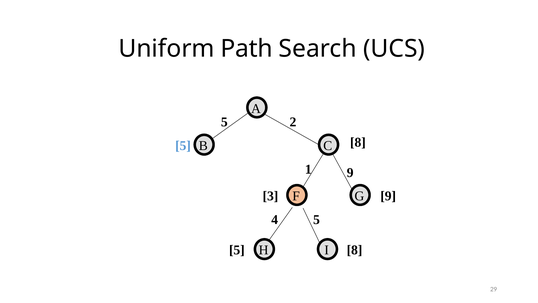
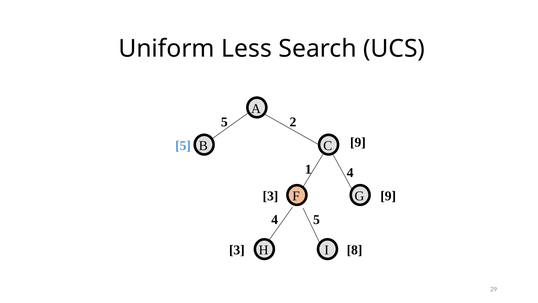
Path: Path -> Less (247, 49)
8: 8 -> 9 (358, 142)
1 9: 9 -> 4 (350, 172)
5: 5 -> 3 (237, 250)
